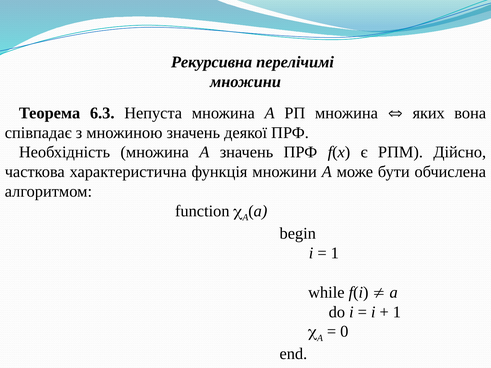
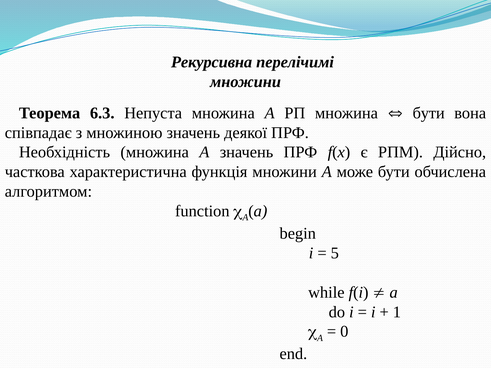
яких: яких -> бути (429, 113)
1: 1 -> 5 (335, 253)
